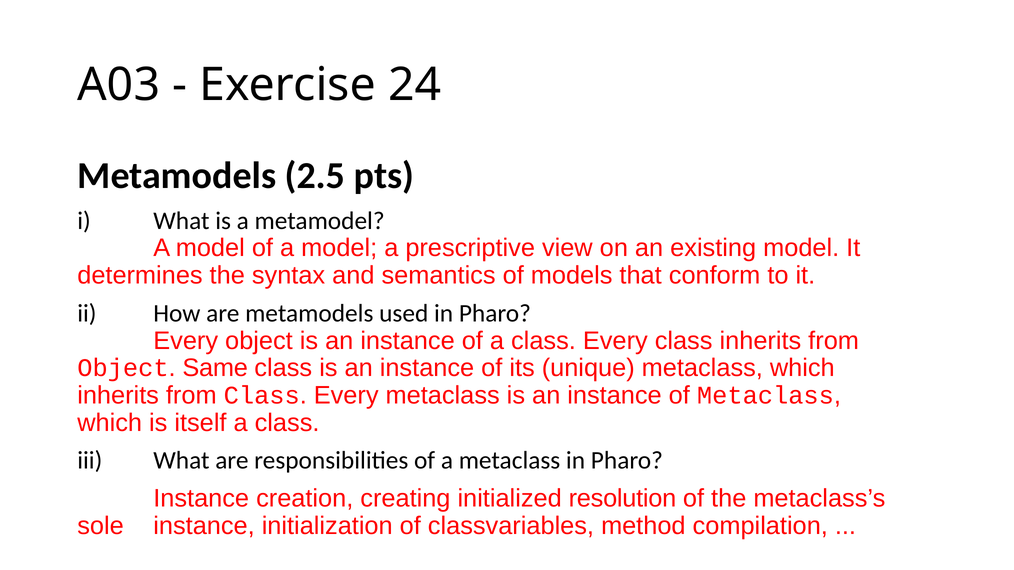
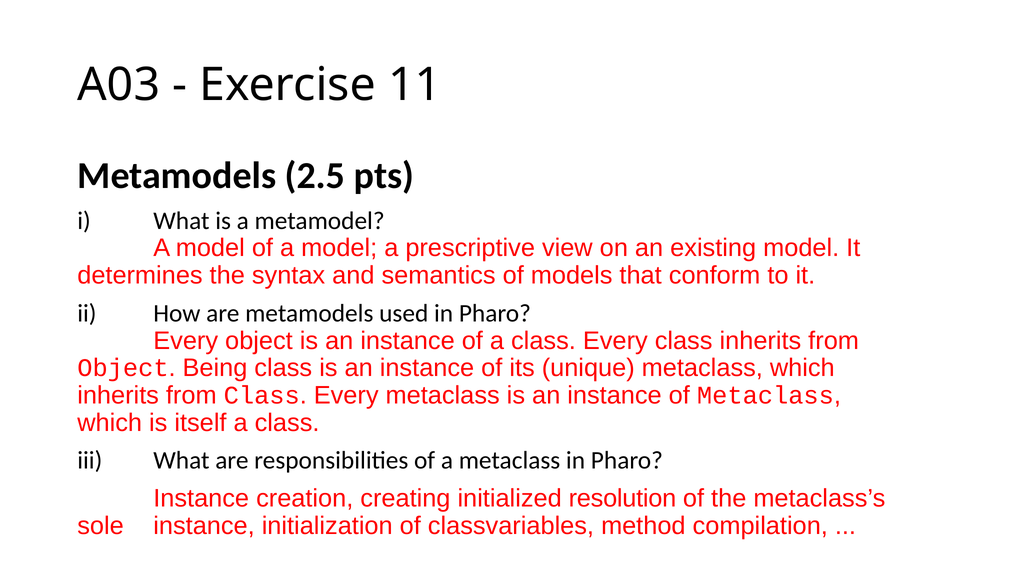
24: 24 -> 11 (415, 85)
Same: Same -> Being (215, 368)
